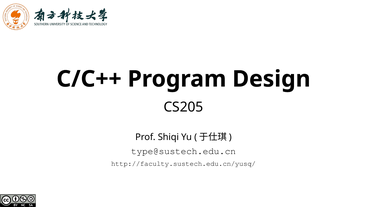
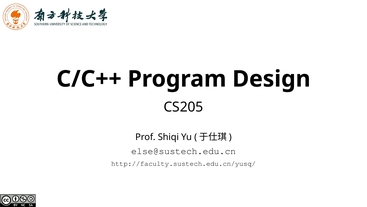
type@sustech.edu.cn: type@sustech.edu.cn -> else@sustech.edu.cn (184, 151)
